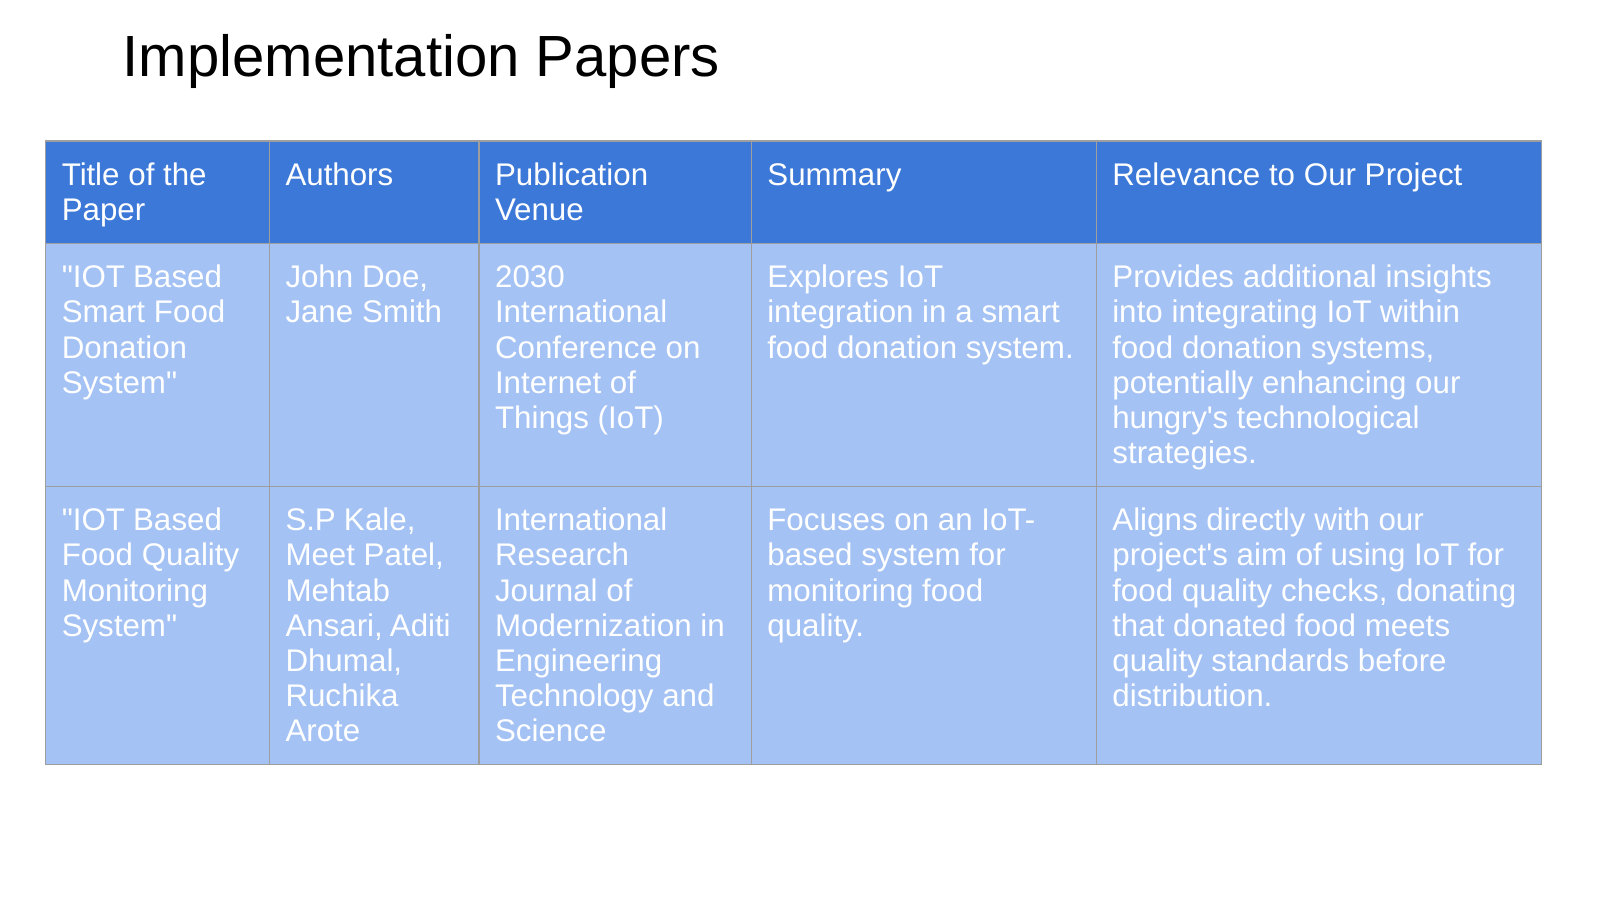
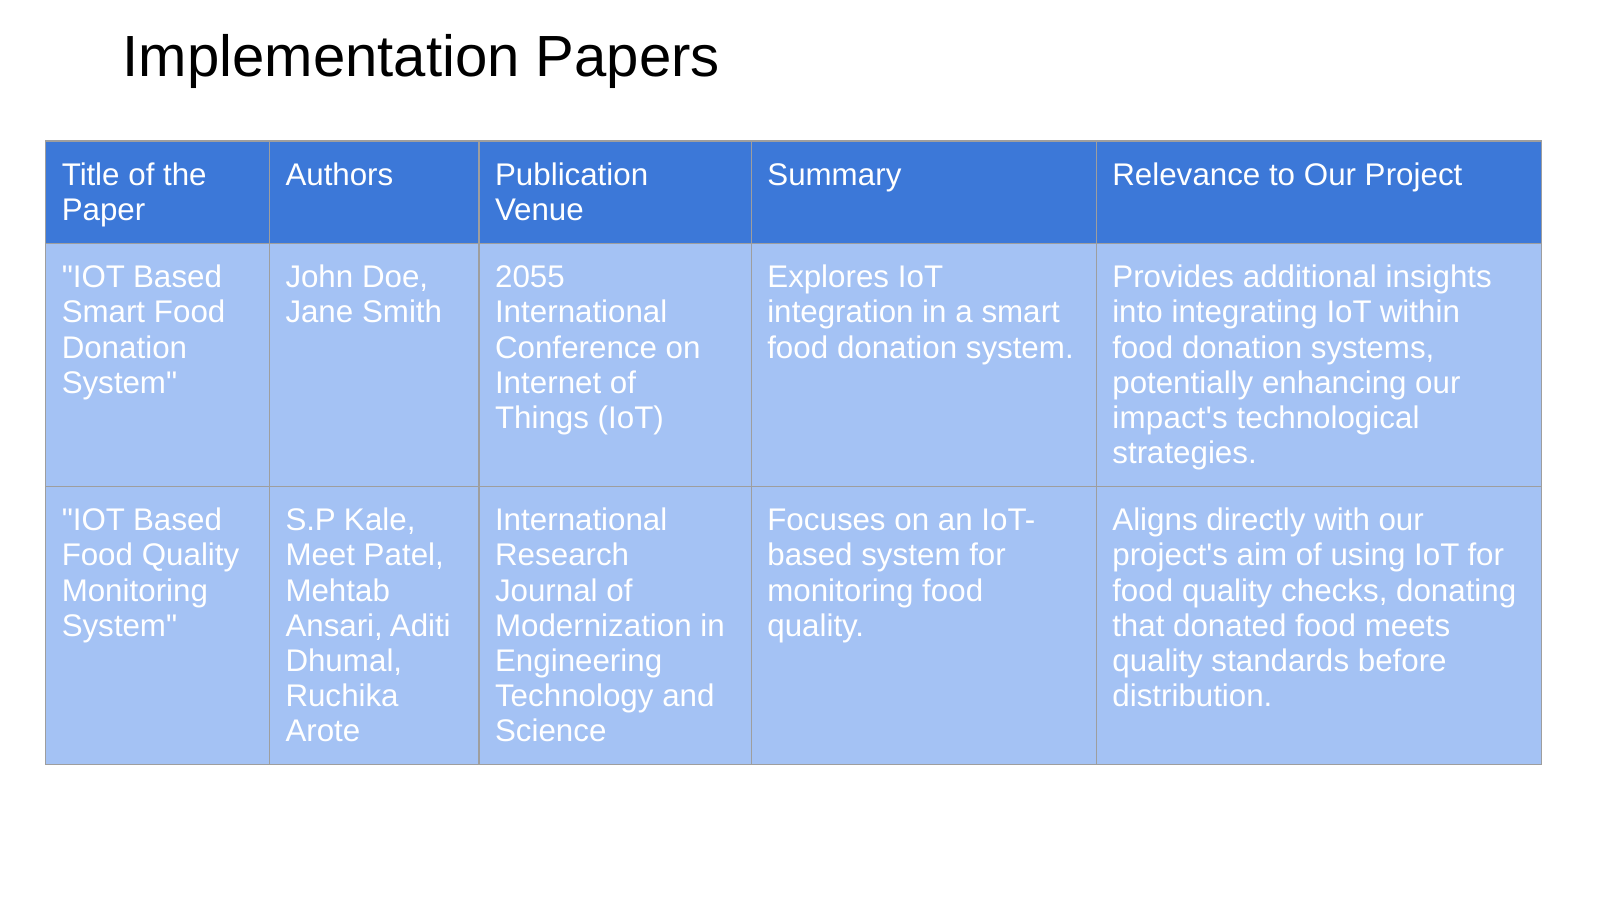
2030: 2030 -> 2055 (530, 277)
hungry's: hungry's -> impact's (1170, 418)
